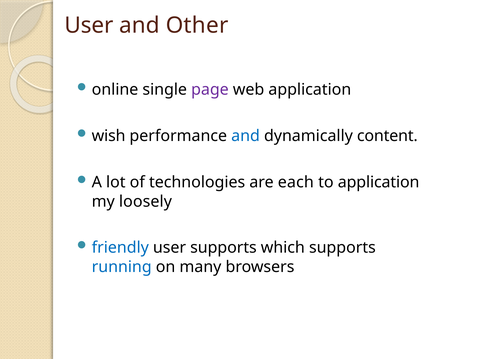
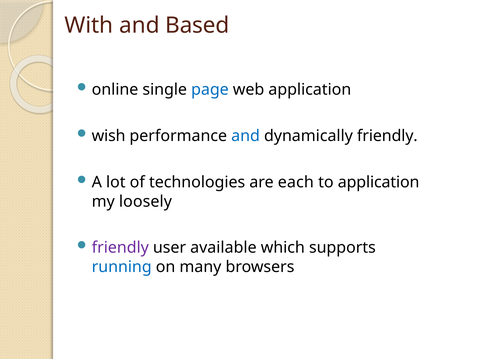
User: User -> With (89, 25)
Other: Other -> Based (197, 25)
page colour: purple -> blue (210, 90)
dynamically content: content -> friendly (387, 136)
friendly colour: blue -> purple (120, 248)
user supports: supports -> available (223, 248)
